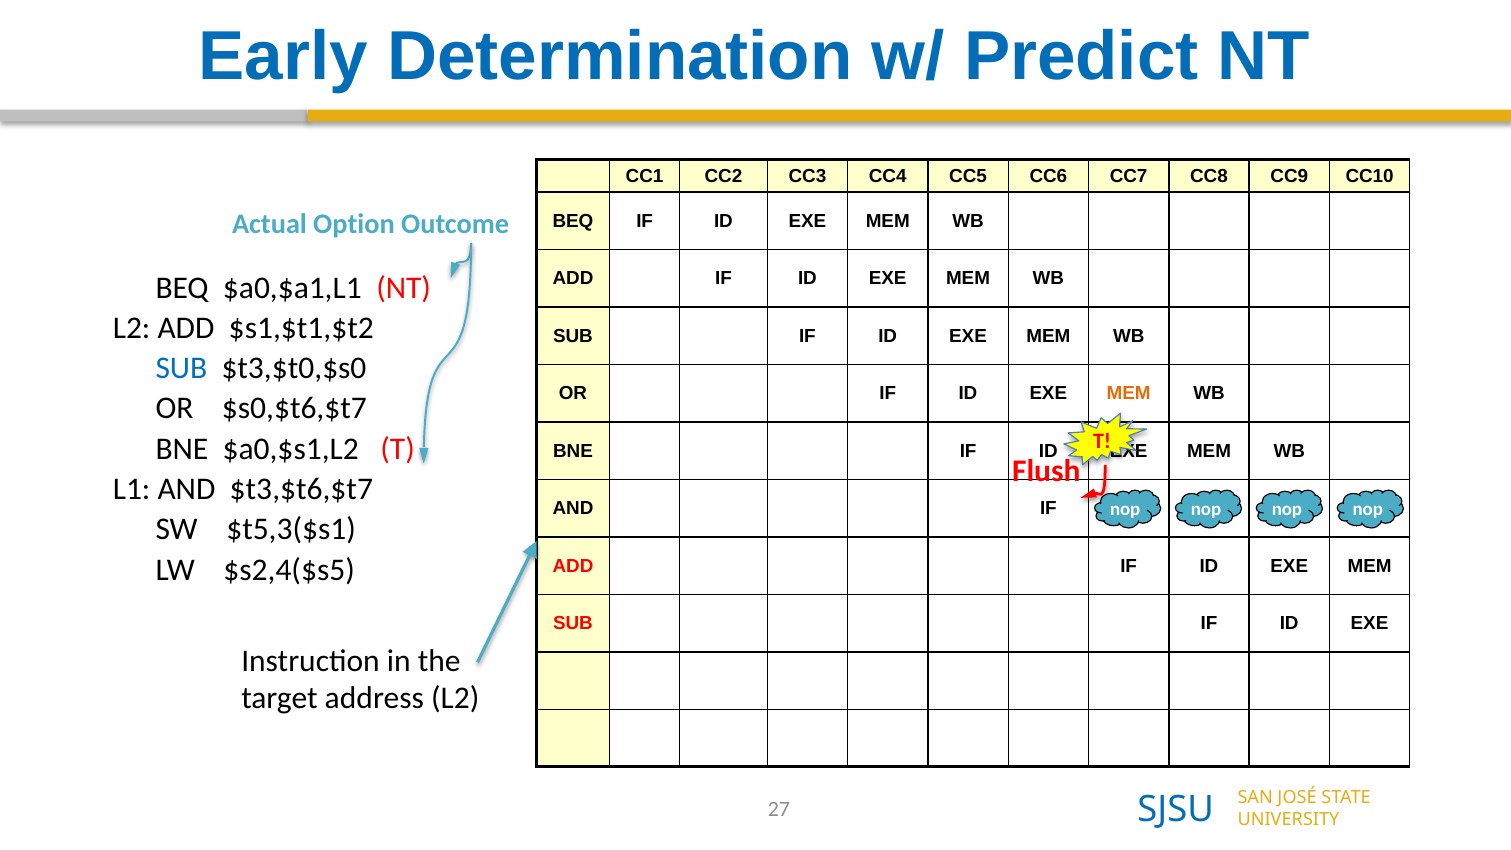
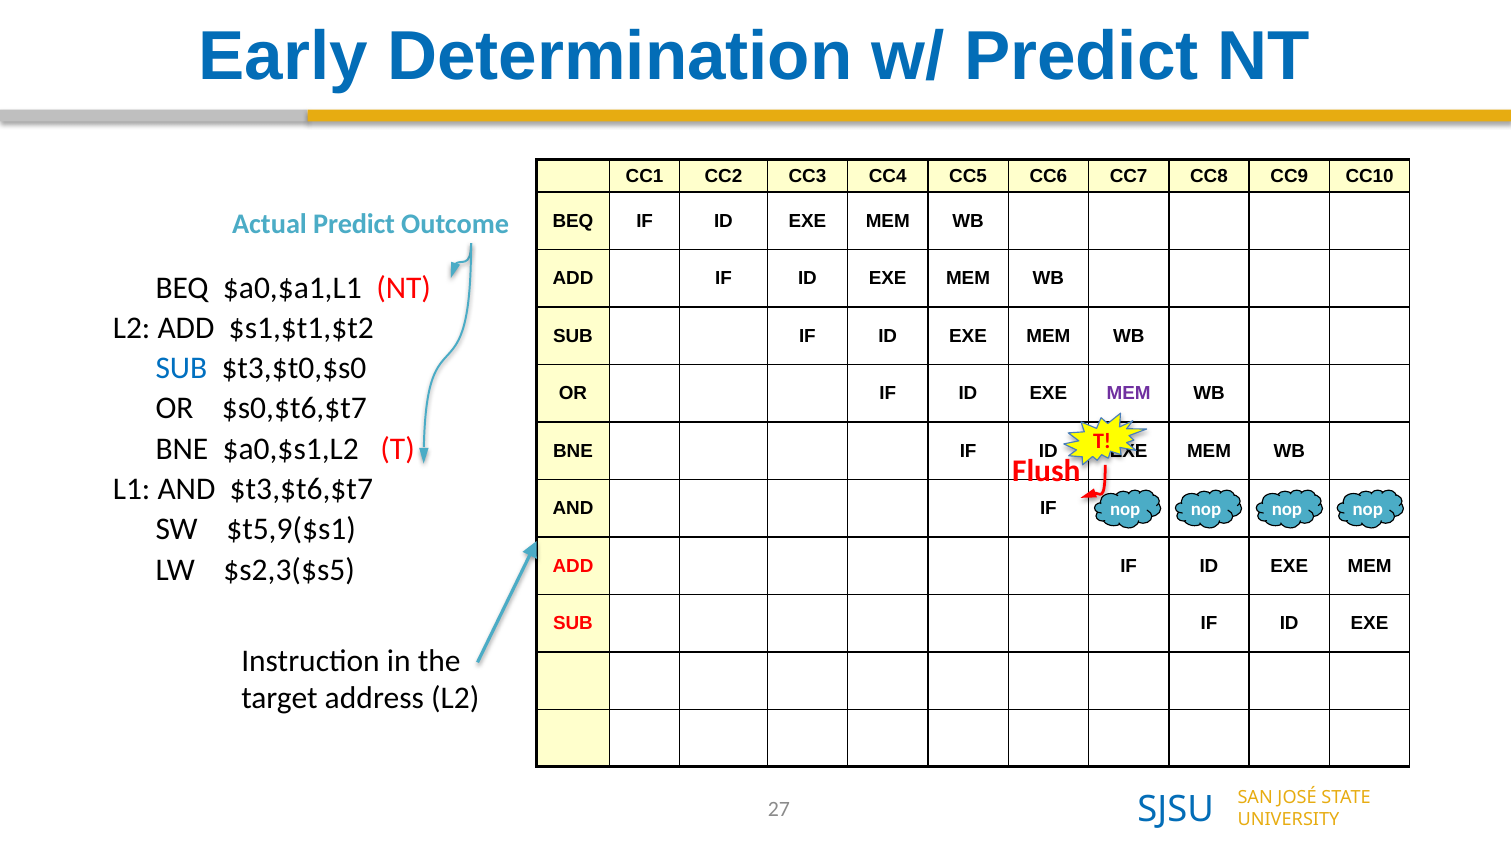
Actual Option: Option -> Predict (354, 224)
MEM colour: orange -> purple (1129, 394)
$t5,3($s1: $t5,3($s1 -> $t5,9($s1 (291, 529)
$s2,4($s5: $s2,4($s5 -> $s2,3($s5 (289, 570)
